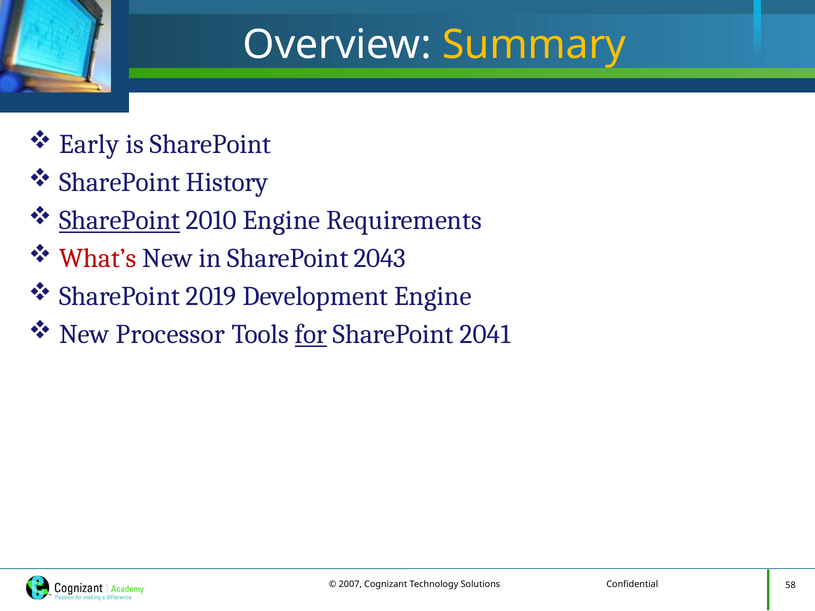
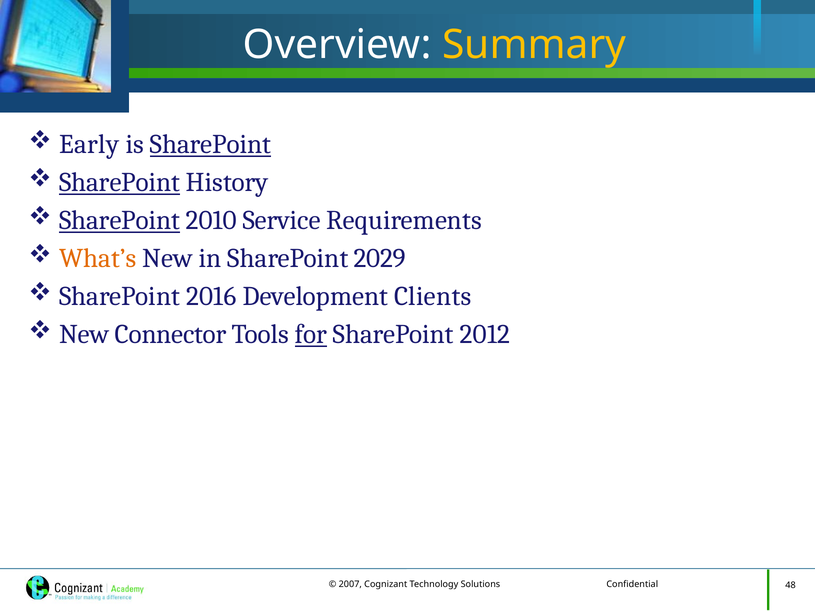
SharePoint underline: none -> present (210, 145)
SharePoint underline: none -> present (120, 183)
2010 Engine: Engine -> Service (282, 221)
What’s colour: red -> orange (98, 259)
2043: 2043 -> 2029 (380, 259)
2019: 2019 -> 2016 (211, 297)
Development Engine: Engine -> Clients (433, 297)
Processor: Processor -> Connector (171, 335)
2041: 2041 -> 2012 (485, 335)
58: 58 -> 48 (791, 586)
